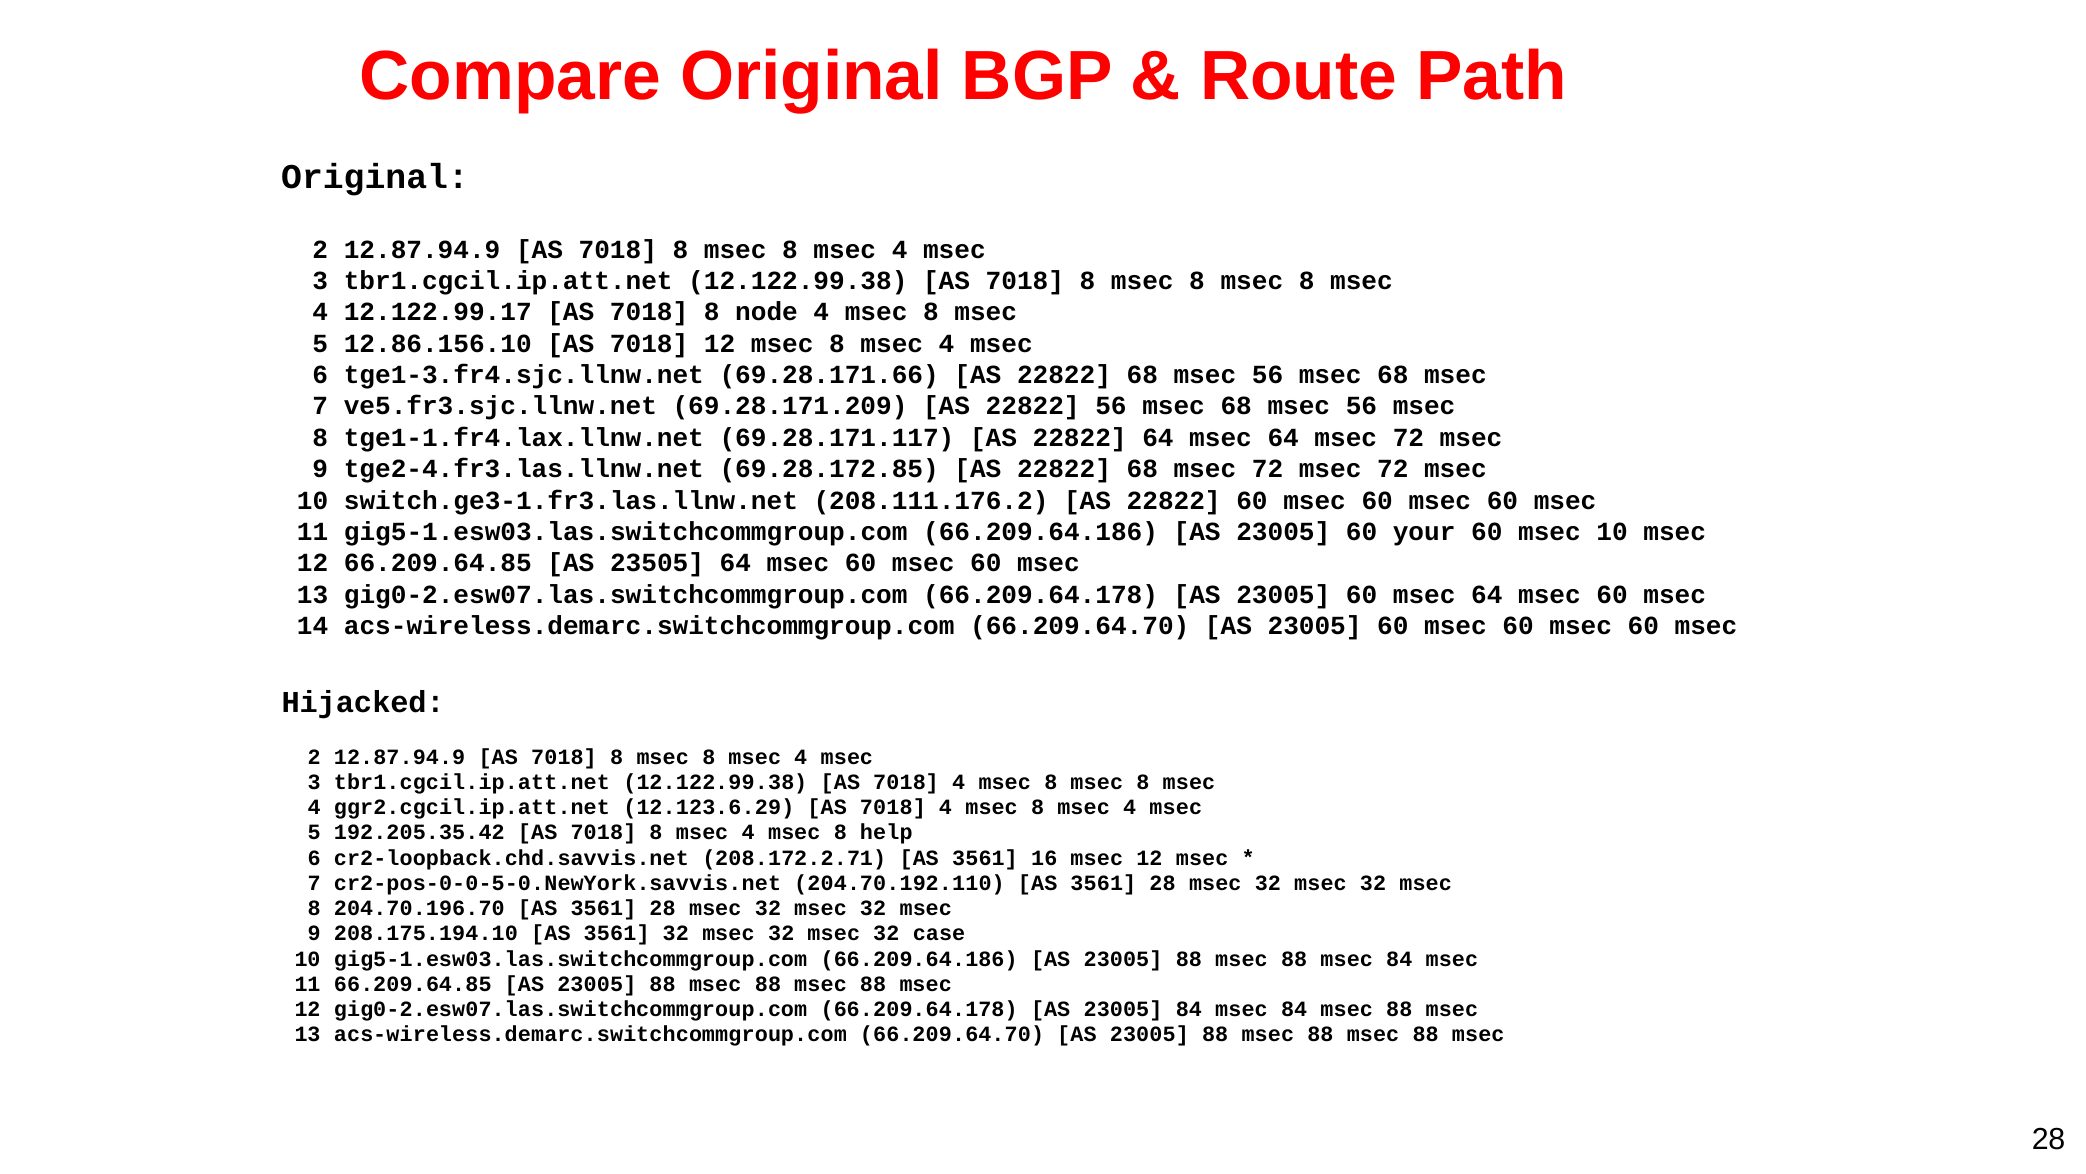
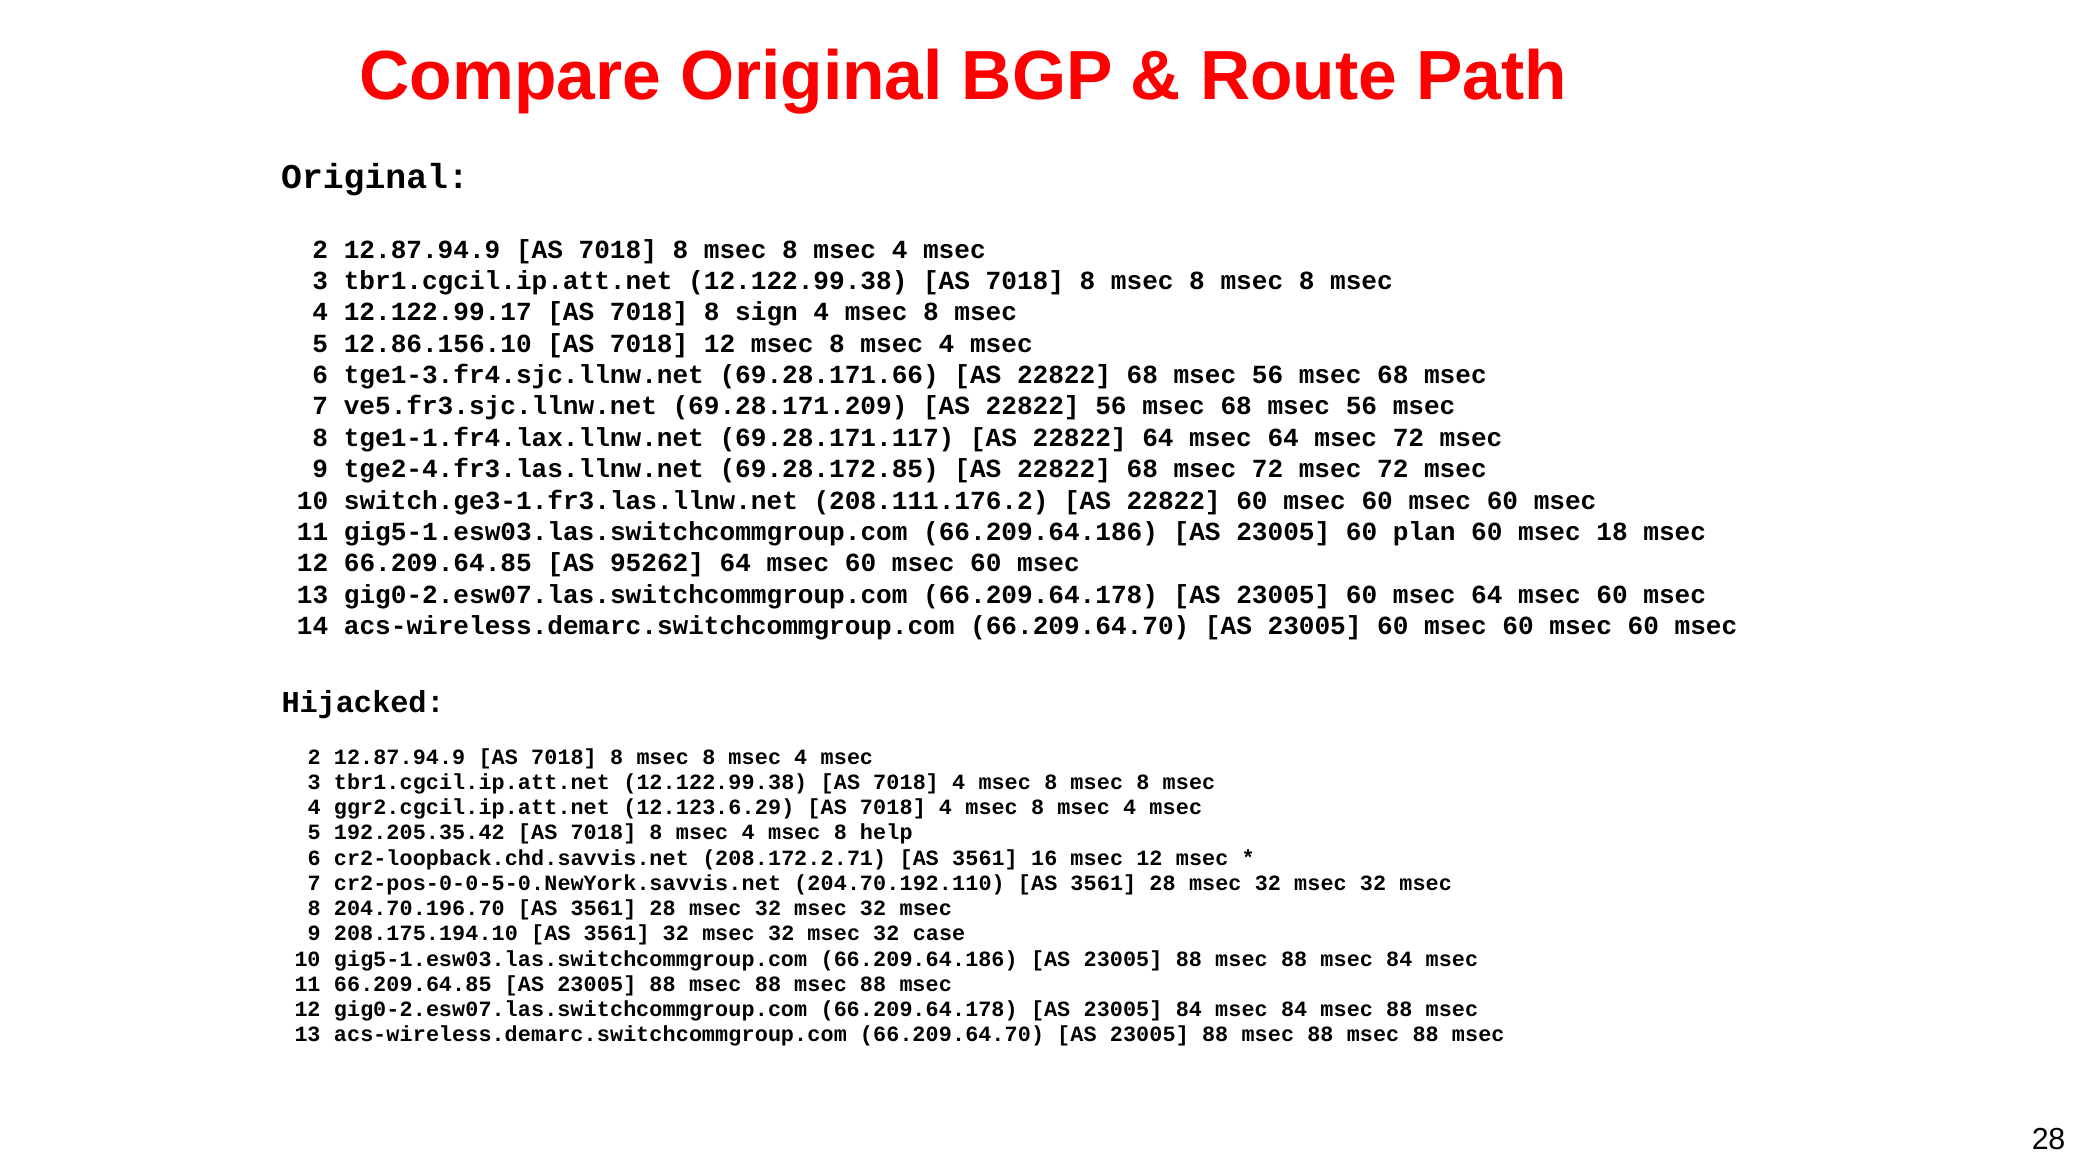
node: node -> sign (767, 312)
your: your -> plan (1424, 532)
60 msec 10: 10 -> 18 (1612, 532)
23505: 23505 -> 95262 (657, 563)
